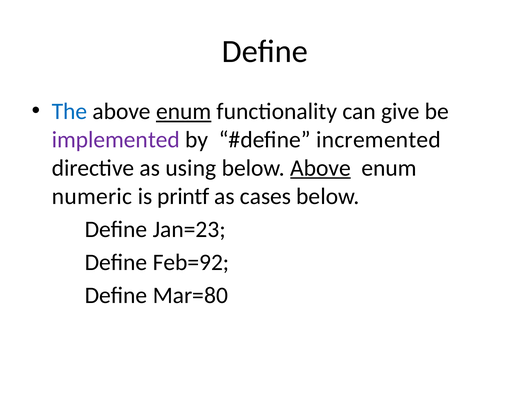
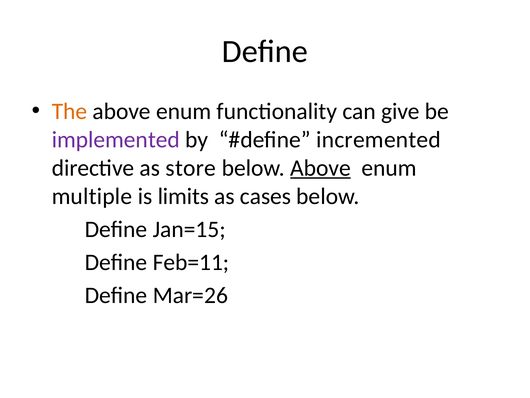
The colour: blue -> orange (69, 111)
enum underline: present -> none (184, 111)
using: using -> store (191, 168)
numeric: numeric -> multiple (92, 196)
printf: printf -> limits (183, 196)
Jan=23: Jan=23 -> Jan=15 (189, 229)
Feb=92: Feb=92 -> Feb=11 (191, 262)
Mar=80: Mar=80 -> Mar=26 (190, 295)
